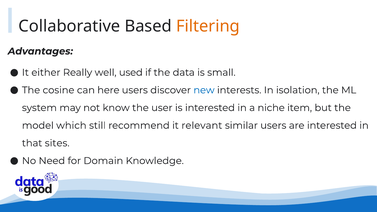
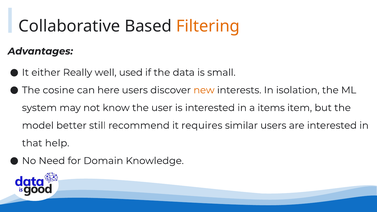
new colour: blue -> orange (204, 90)
niche: niche -> items (271, 108)
which: which -> better (71, 125)
relevant: relevant -> requires (202, 125)
sites: sites -> help (57, 143)
